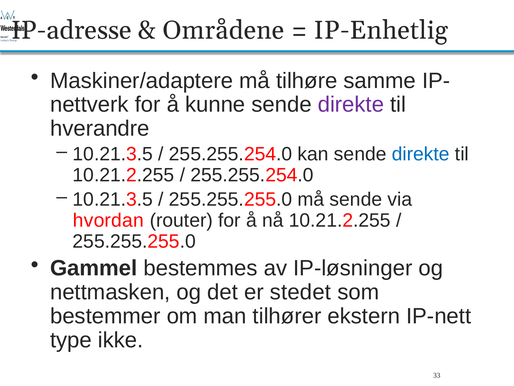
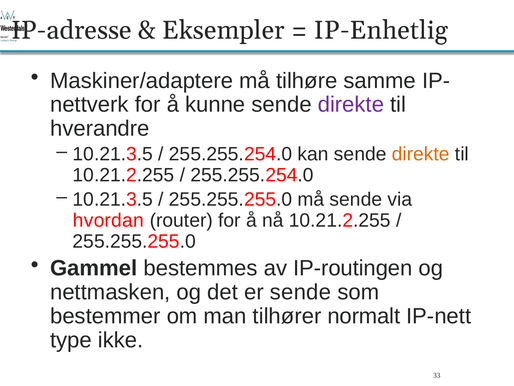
Områdene: Områdene -> Eksempler (223, 30)
direkte colour: blue -> orange (421, 154)
IP-løsninger: IP-løsninger -> IP-routingen (353, 268)
er stedet: stedet -> sende (300, 292)
ekstern: ekstern -> normalt (364, 316)
